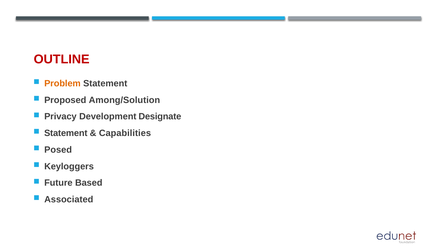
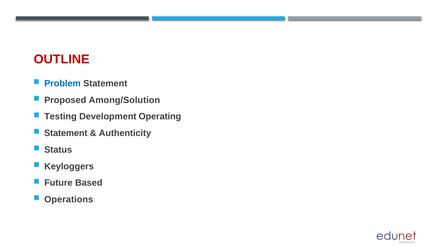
Problem colour: orange -> blue (62, 83)
Privacy: Privacy -> Testing (60, 117)
Designate: Designate -> Operating (160, 117)
Capabilities: Capabilities -> Authenticity (125, 133)
Posed: Posed -> Status (58, 150)
Associated: Associated -> Operations (69, 199)
